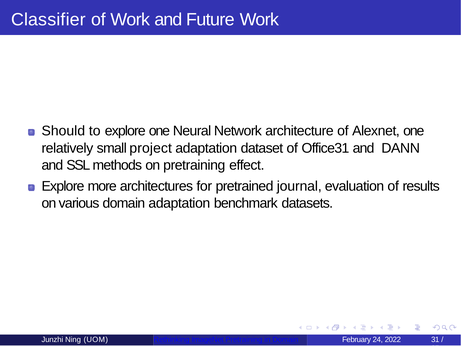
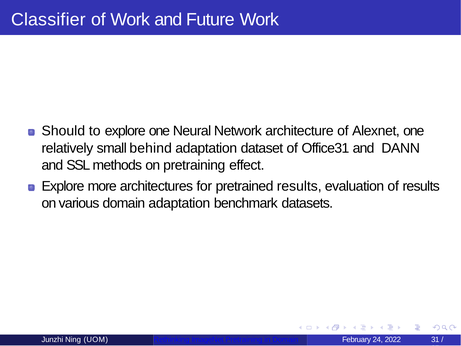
project: project -> behind (151, 148)
pretrained journal: journal -> results (299, 186)
